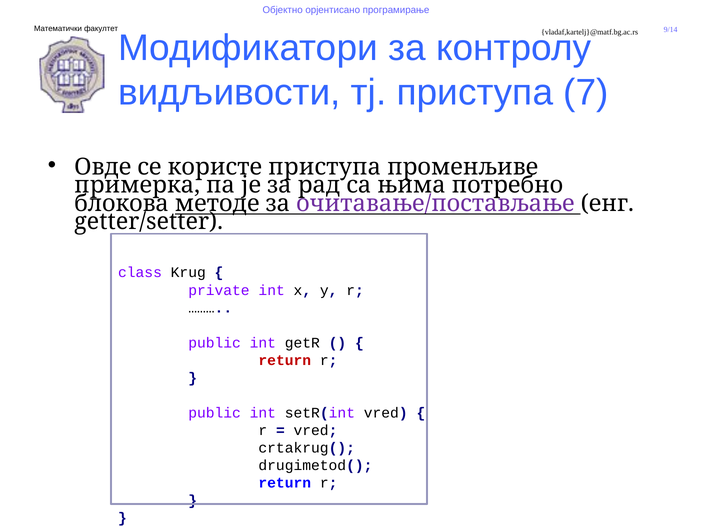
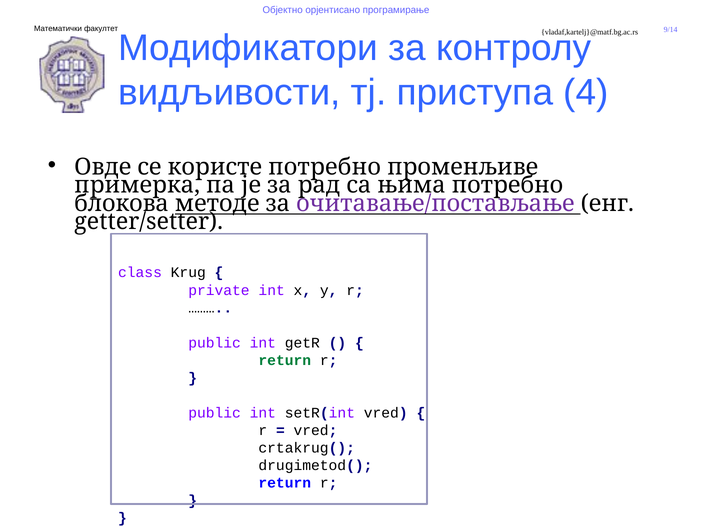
7: 7 -> 4 (586, 93)
користе приступа: приступа -> потребно (325, 167)
return colour: red -> green (285, 361)
